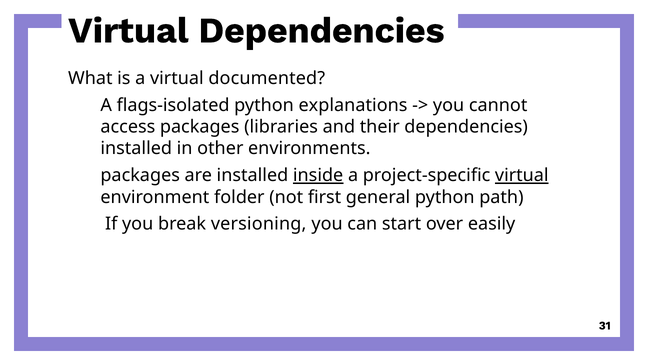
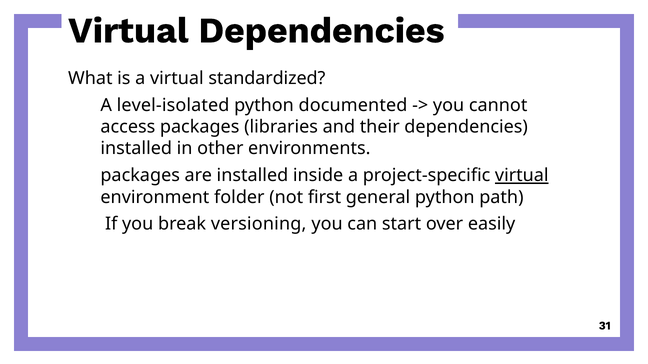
documented: documented -> standardized (267, 79)
flags-isolated: flags-isolated -> level-isolated (173, 106)
explanations: explanations -> documented (353, 106)
inside underline: present -> none (318, 176)
